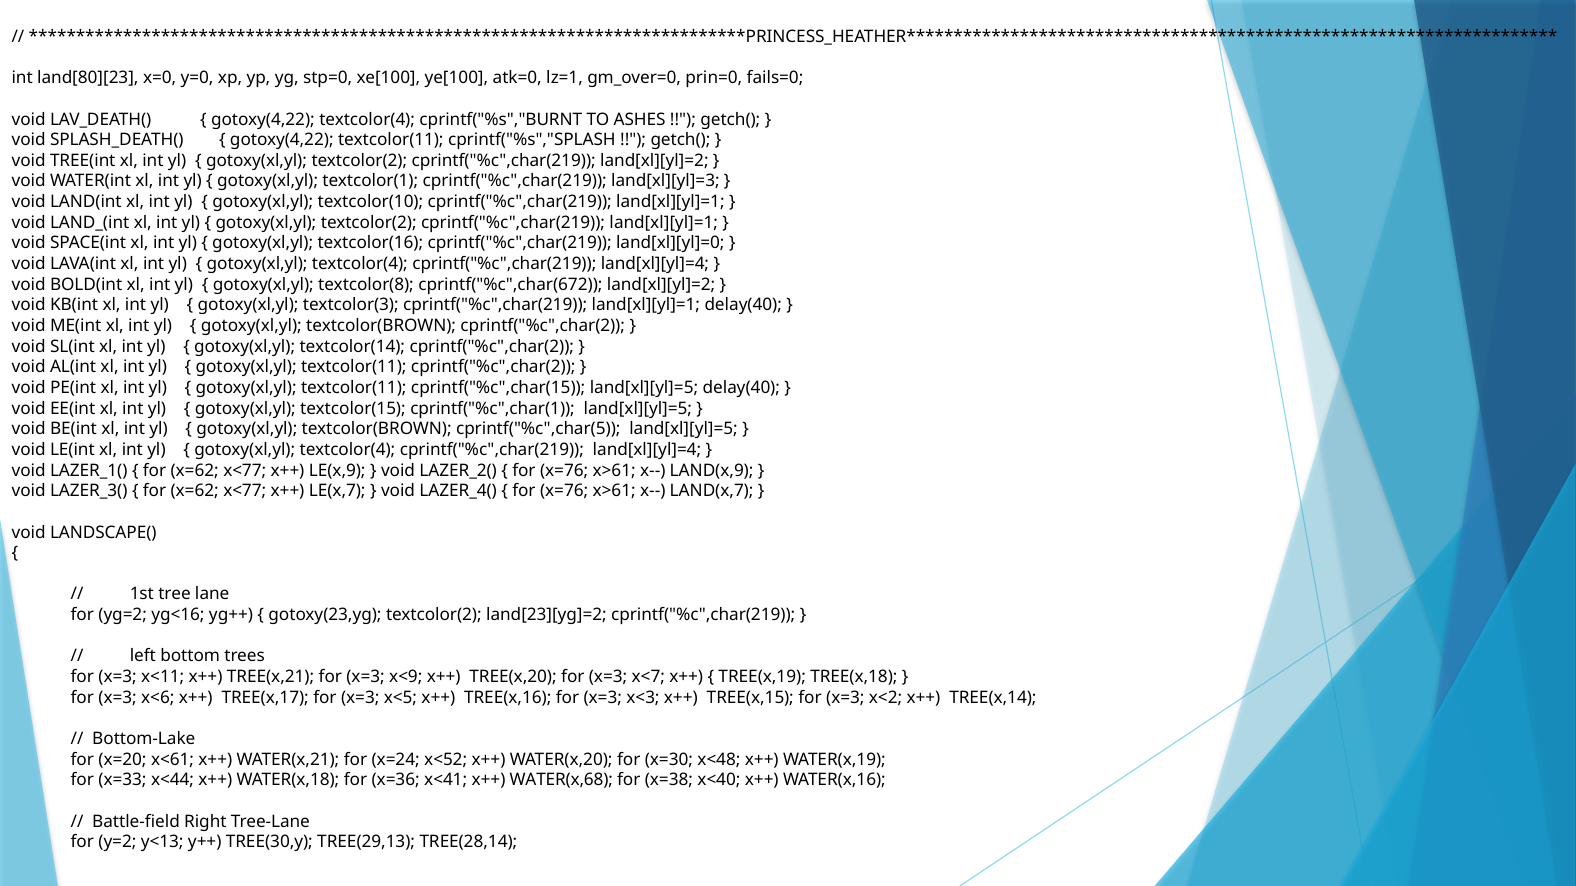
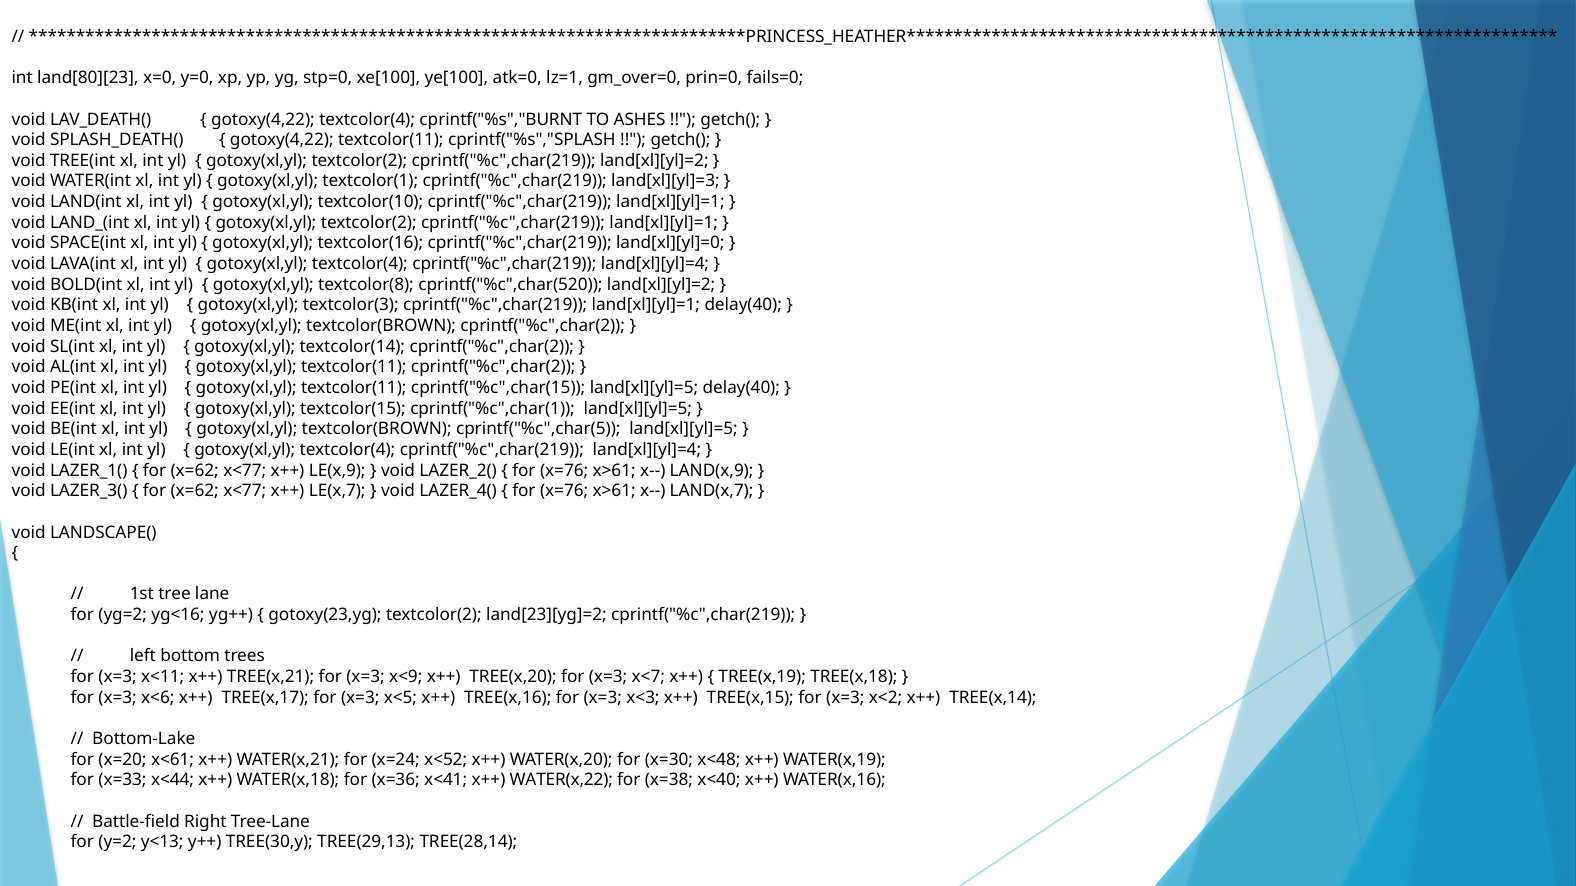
cprintf("%c",char(672: cprintf("%c",char(672 -> cprintf("%c",char(520 (510, 285)
WATER(x,68: WATER(x,68 -> WATER(x,22 (561, 781)
